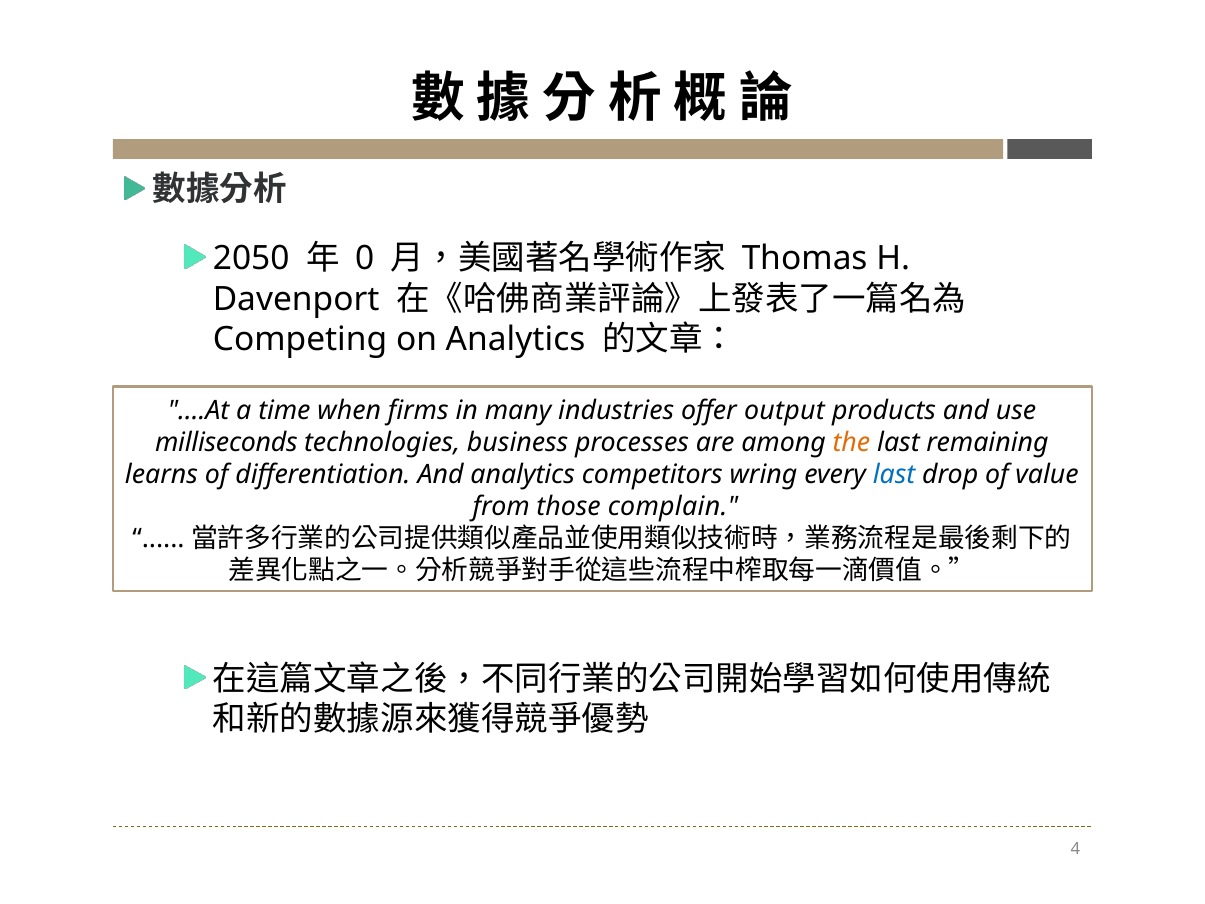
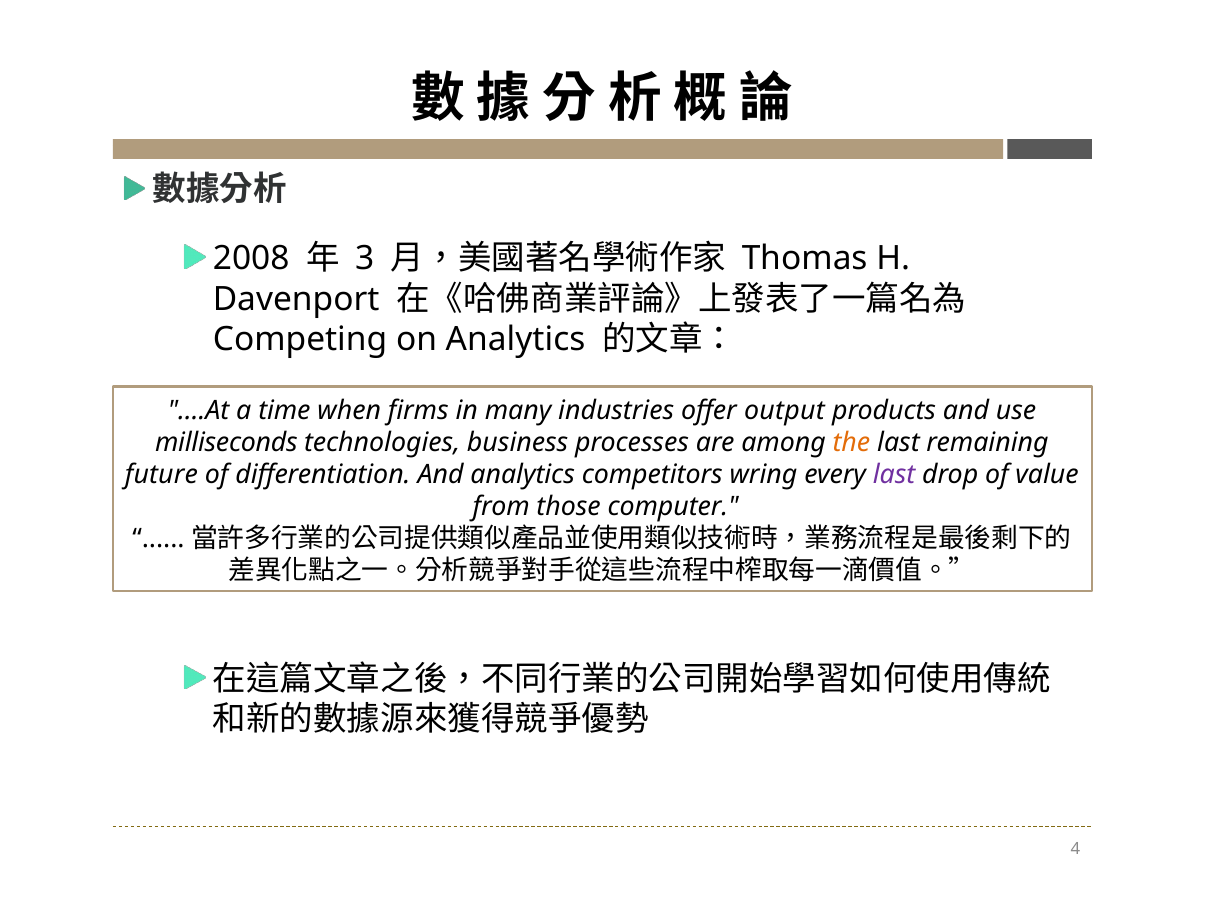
2050: 2050 -> 2008 (251, 259)
0: 0 -> 3 (365, 259)
learns: learns -> future (161, 474)
last colour: blue -> purple (894, 474)
complain: complain -> computer (673, 507)
